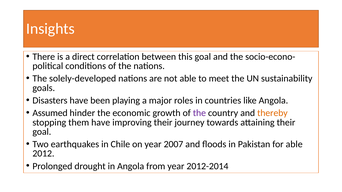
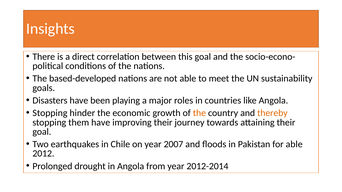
solely-developed: solely-developed -> based-developed (83, 79)
Assumed: Assumed -> Stopping (50, 113)
the colour: purple -> orange (199, 113)
